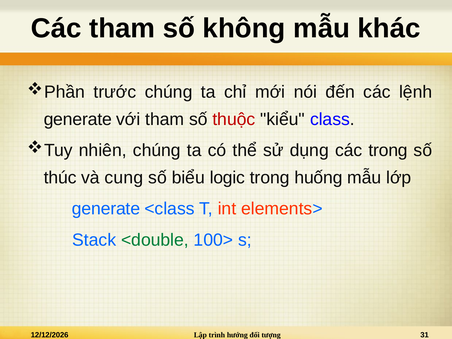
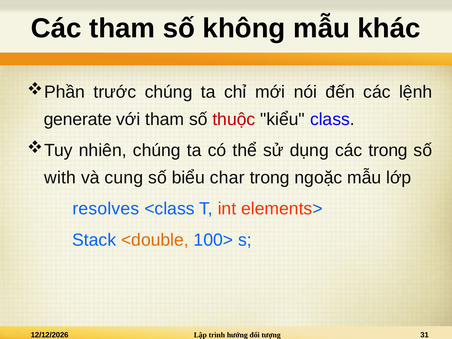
thúc: thúc -> with (60, 178)
logic: logic -> char (227, 178)
huống: huống -> ngoặc (318, 178)
generate: generate -> resolves (106, 209)
<double colour: green -> orange (155, 240)
